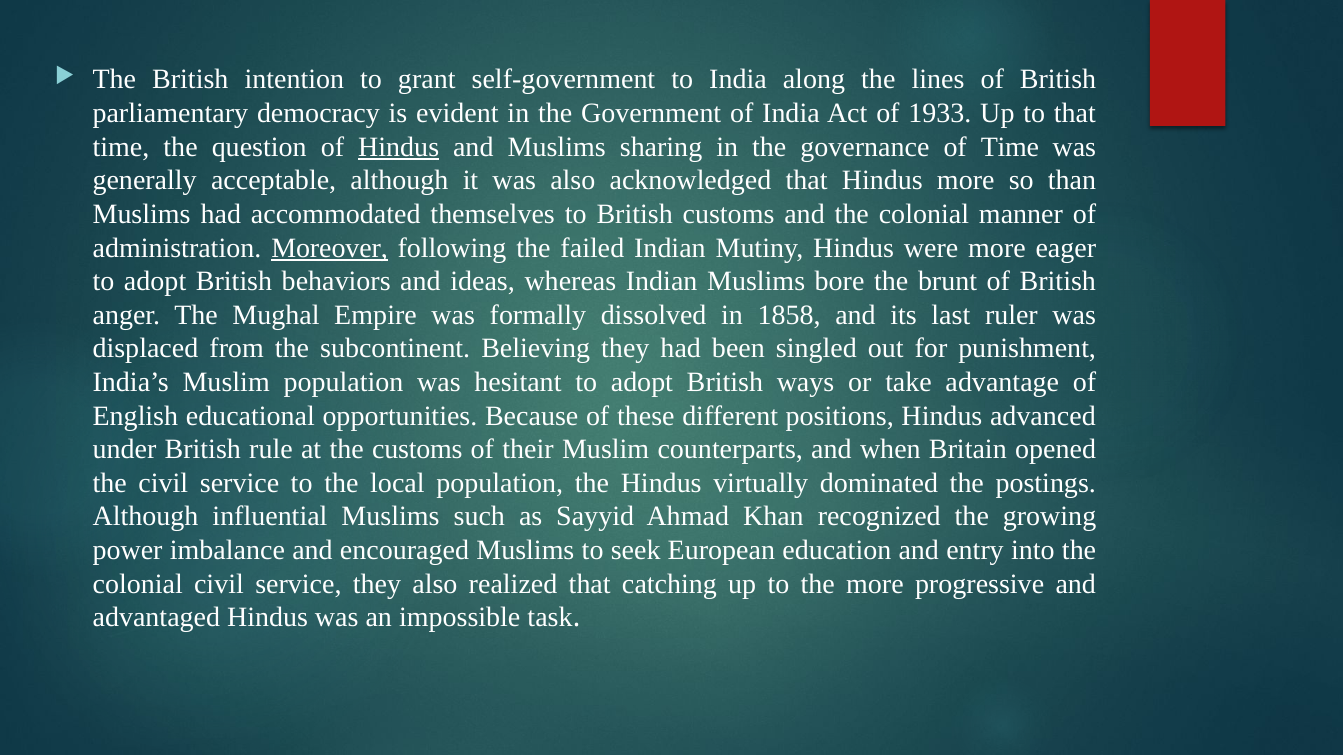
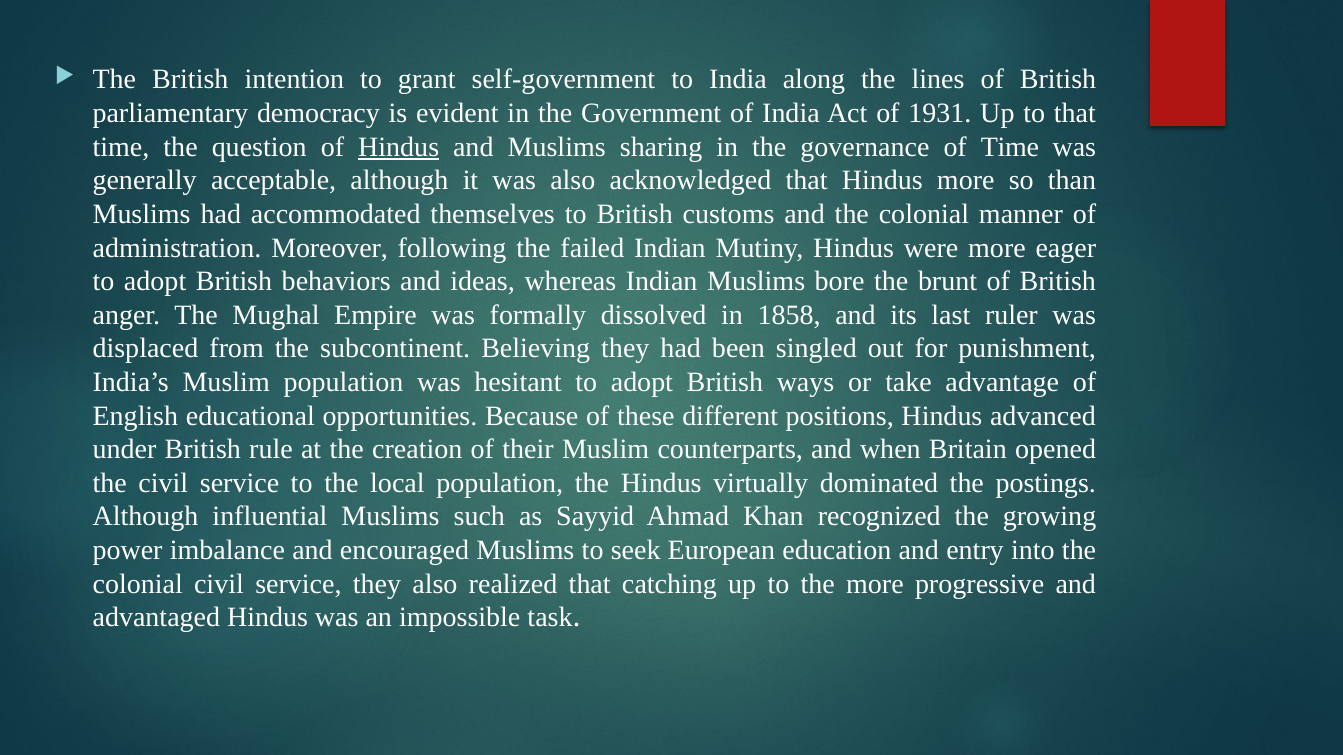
1933: 1933 -> 1931 (940, 113)
Moreover underline: present -> none (330, 248)
the customs: customs -> creation (417, 450)
